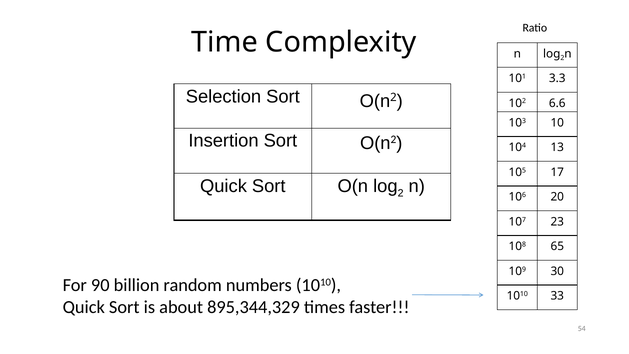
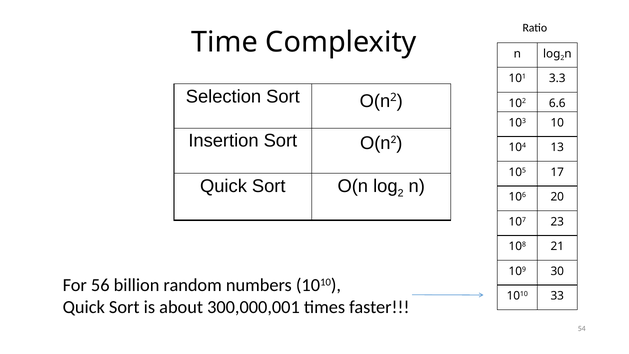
65: 65 -> 21 (557, 246)
90: 90 -> 56 (100, 285)
895,344,329: 895,344,329 -> 300,000,001 (253, 307)
